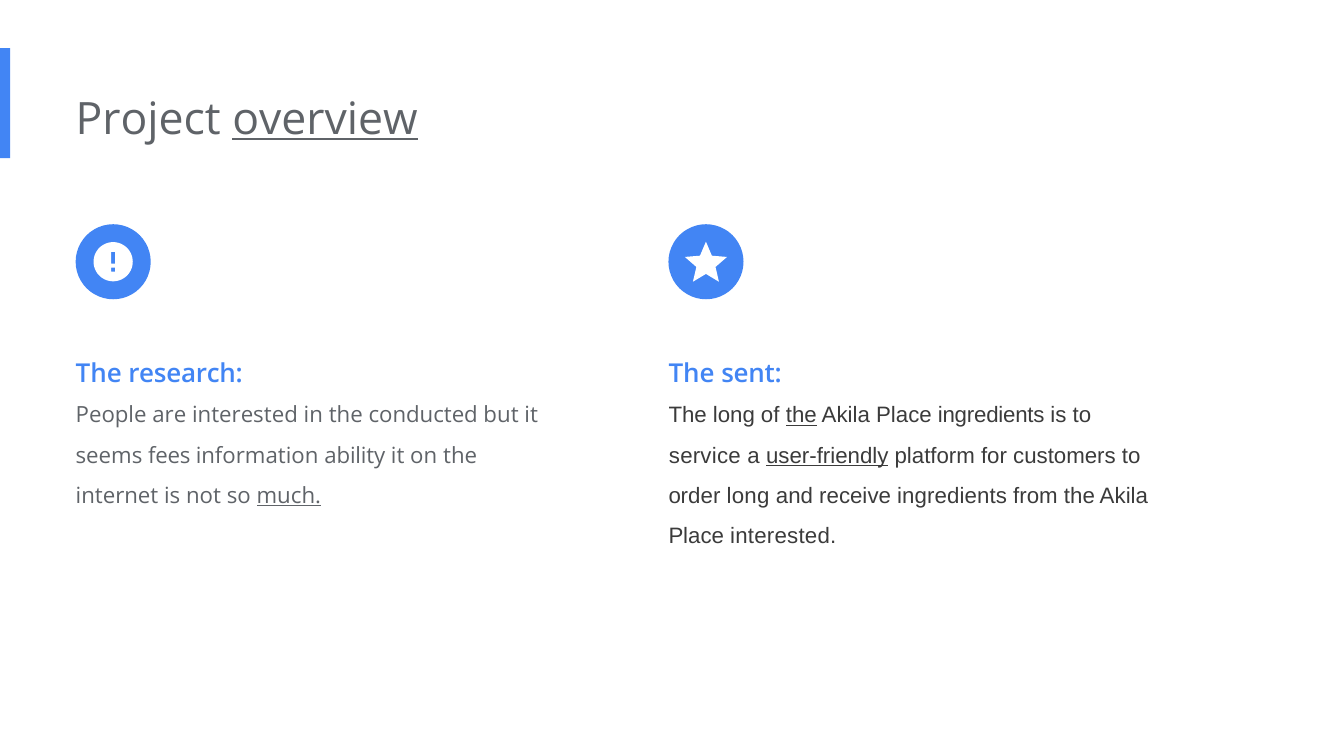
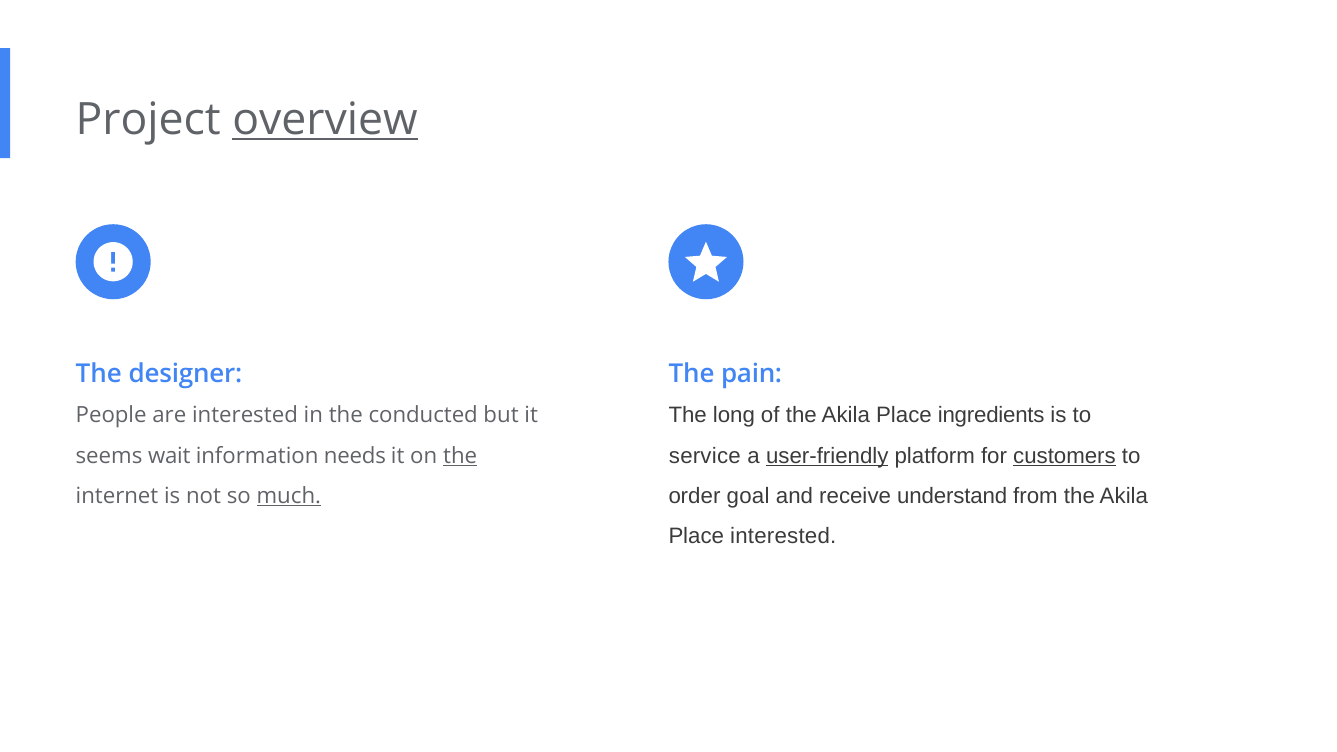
research: research -> designer (185, 374)
sent: sent -> pain (752, 374)
the underline: present -> none (801, 416)
customers underline: none -> present (1064, 456)
fees: fees -> wait (169, 456)
ability: ability -> needs (355, 456)
the underline: none -> present (460, 456)
order long: long -> goal (748, 496)
receive ingredients: ingredients -> understand (952, 496)
